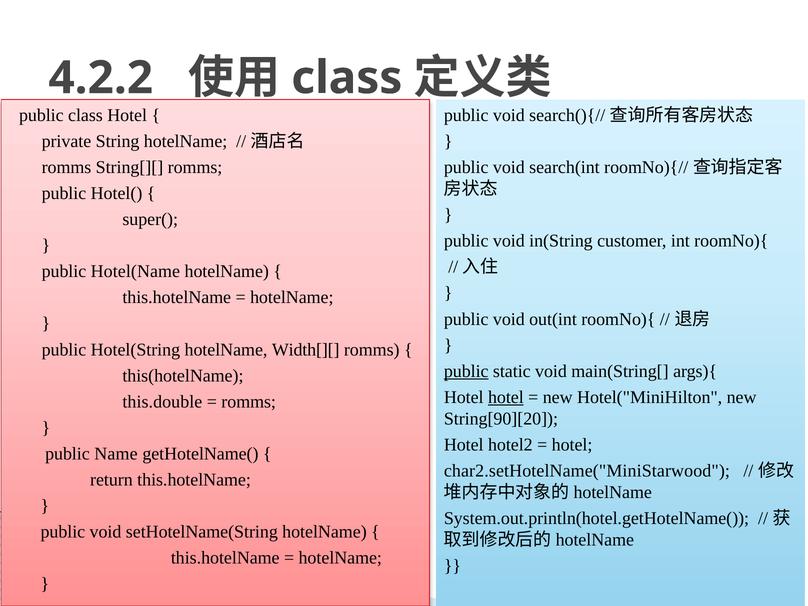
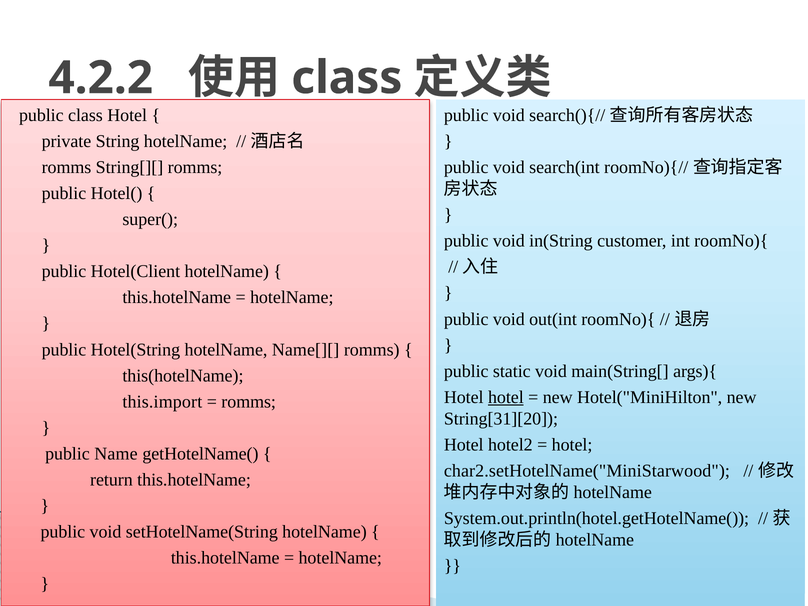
Hotel(Name: Hotel(Name -> Hotel(Client (135, 272)
Width[][: Width[][ -> Name[][ (306, 350)
public underline: present -> none (466, 371)
this.double: this.double -> this.import (162, 402)
String[90][20: String[90][20 -> String[31][20 (501, 419)
